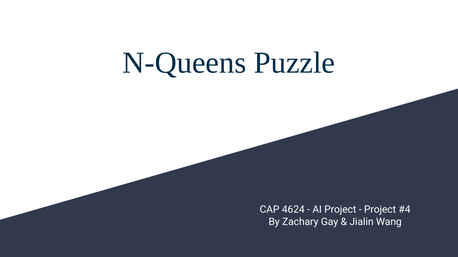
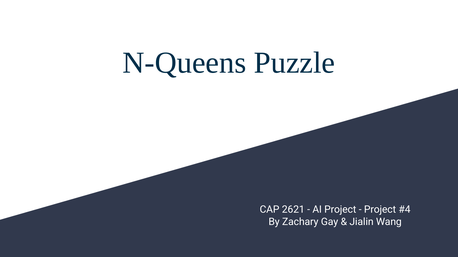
4624: 4624 -> 2621 (293, 210)
